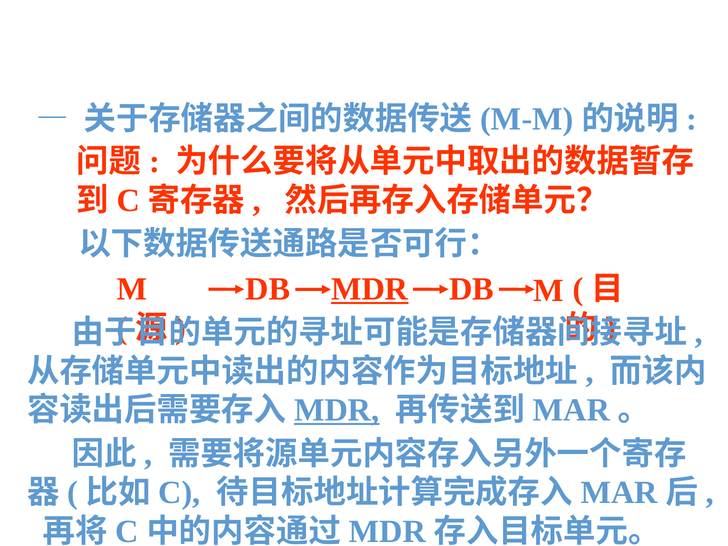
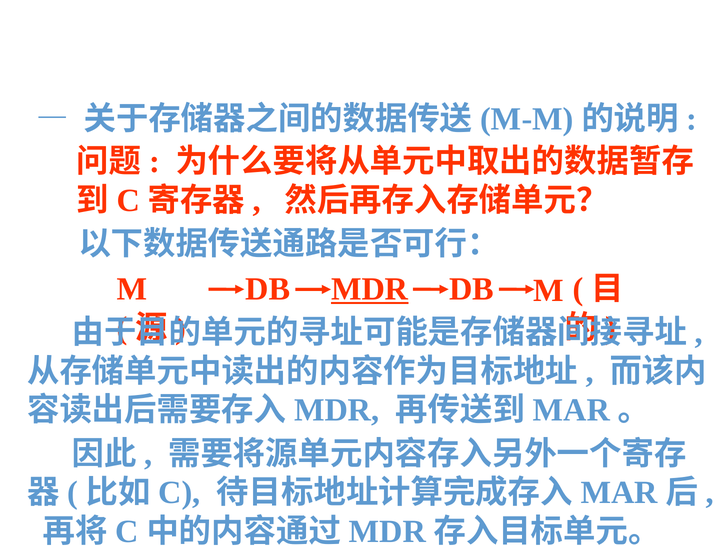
MDR underline: present -> none (337, 410)
